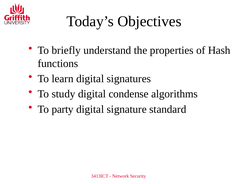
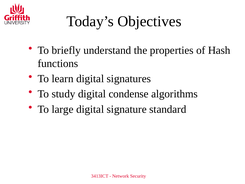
party: party -> large (63, 109)
